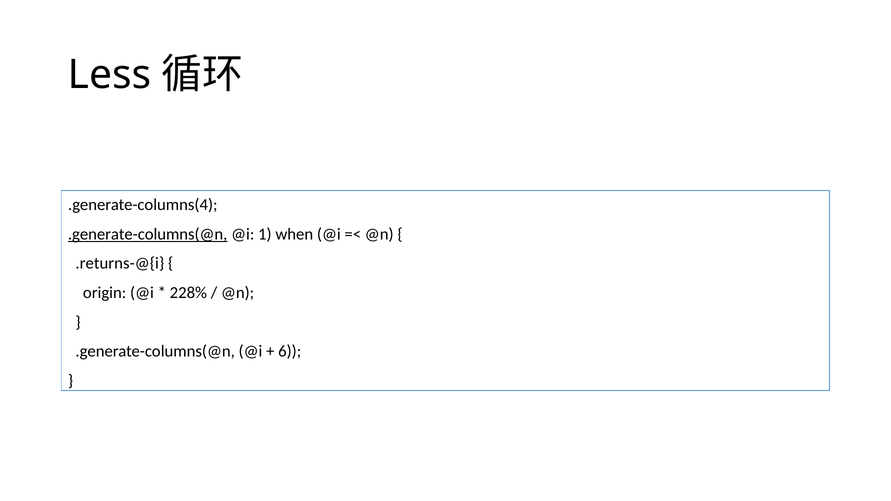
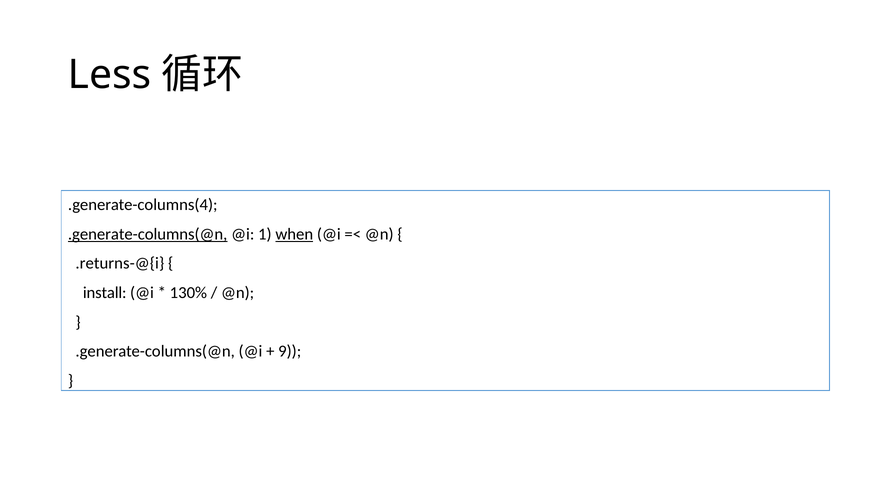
when underline: none -> present (294, 234)
origin: origin -> install (105, 293)
228%: 228% -> 130% (188, 293)
6: 6 -> 9 (290, 352)
